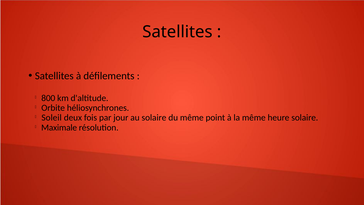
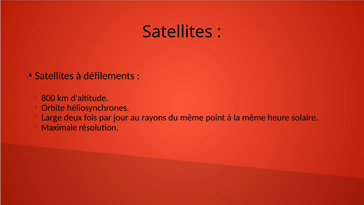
Soleil: Soleil -> Large (52, 118)
au solaire: solaire -> rayons (154, 118)
